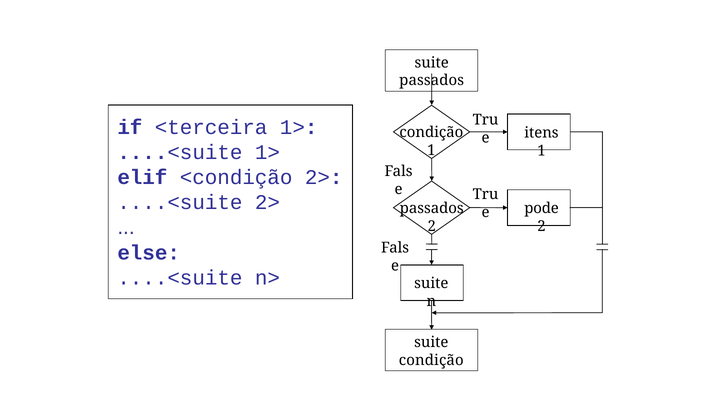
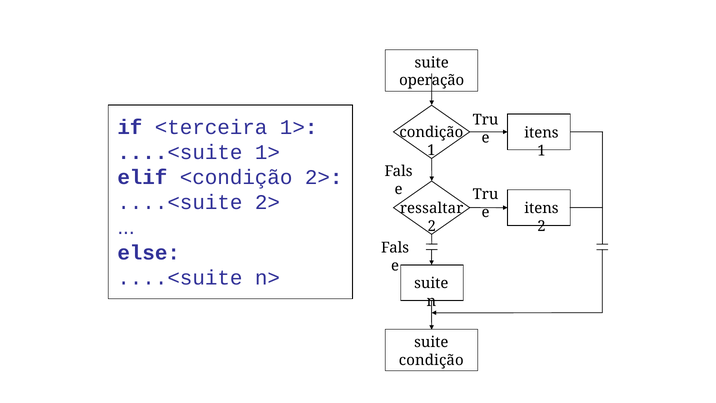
passados: passados -> operação (432, 80)
passados: passados -> ressaltar (432, 208)
pode: pode -> itens (541, 208)
